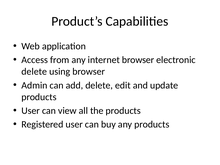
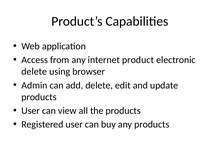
internet browser: browser -> product (138, 60)
